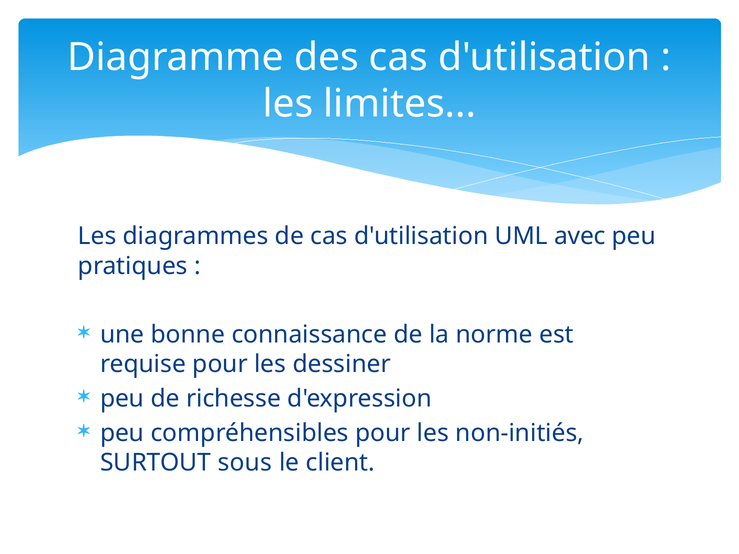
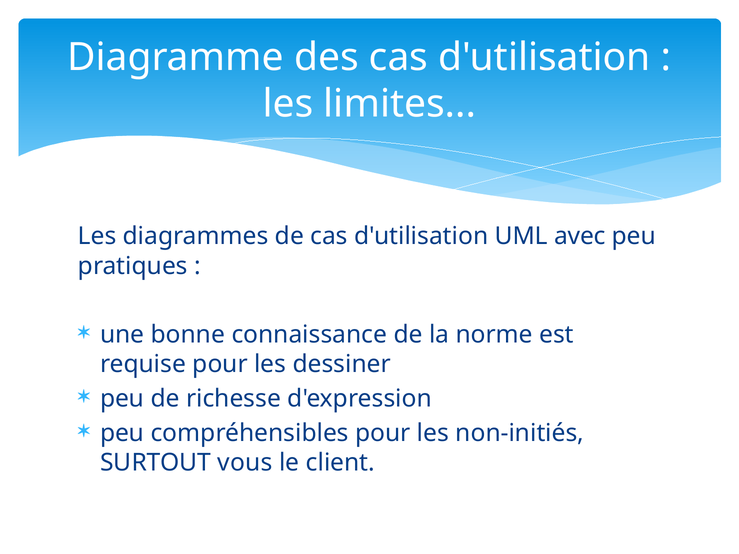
sous: sous -> vous (245, 463)
